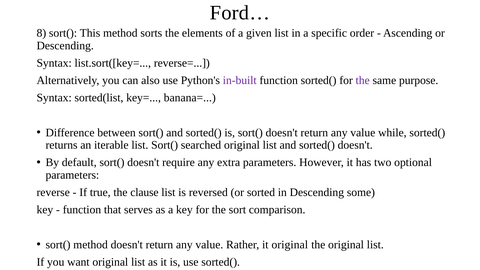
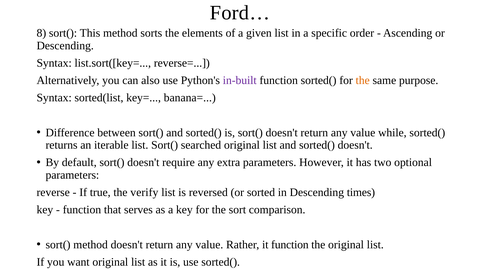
the colour: purple -> orange (363, 80)
clause: clause -> verify (144, 192)
some: some -> times (361, 192)
it original: original -> function (290, 245)
